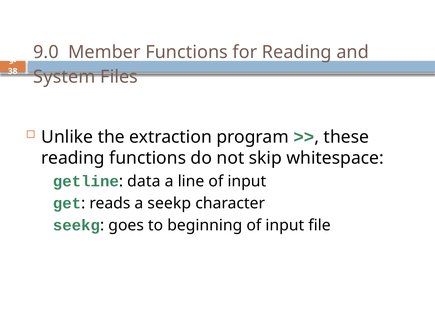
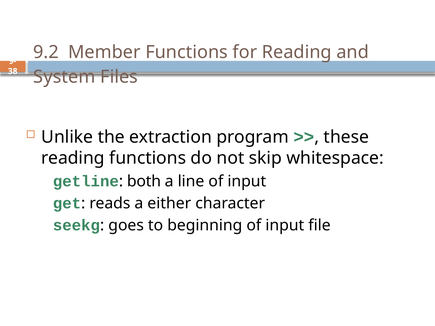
9.0: 9.0 -> 9.2 (46, 52)
data: data -> both (144, 181)
seekp: seekp -> either (169, 203)
